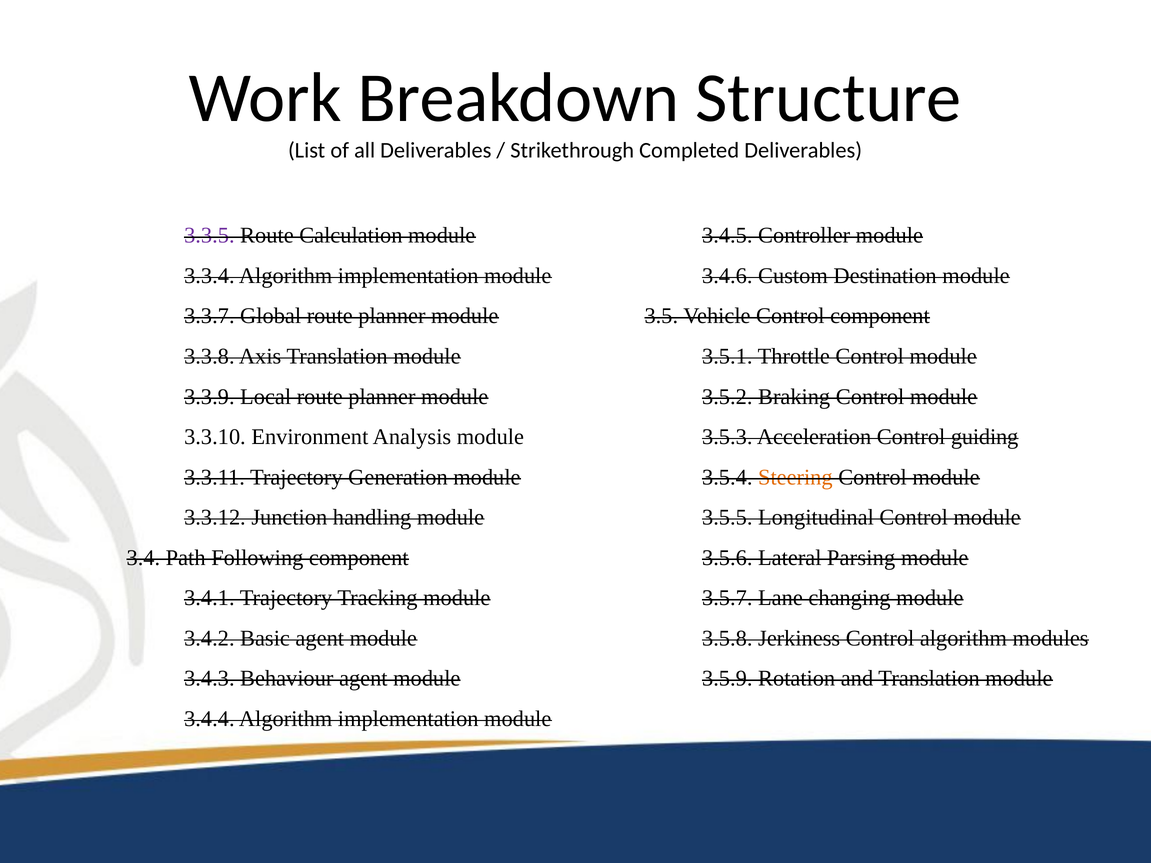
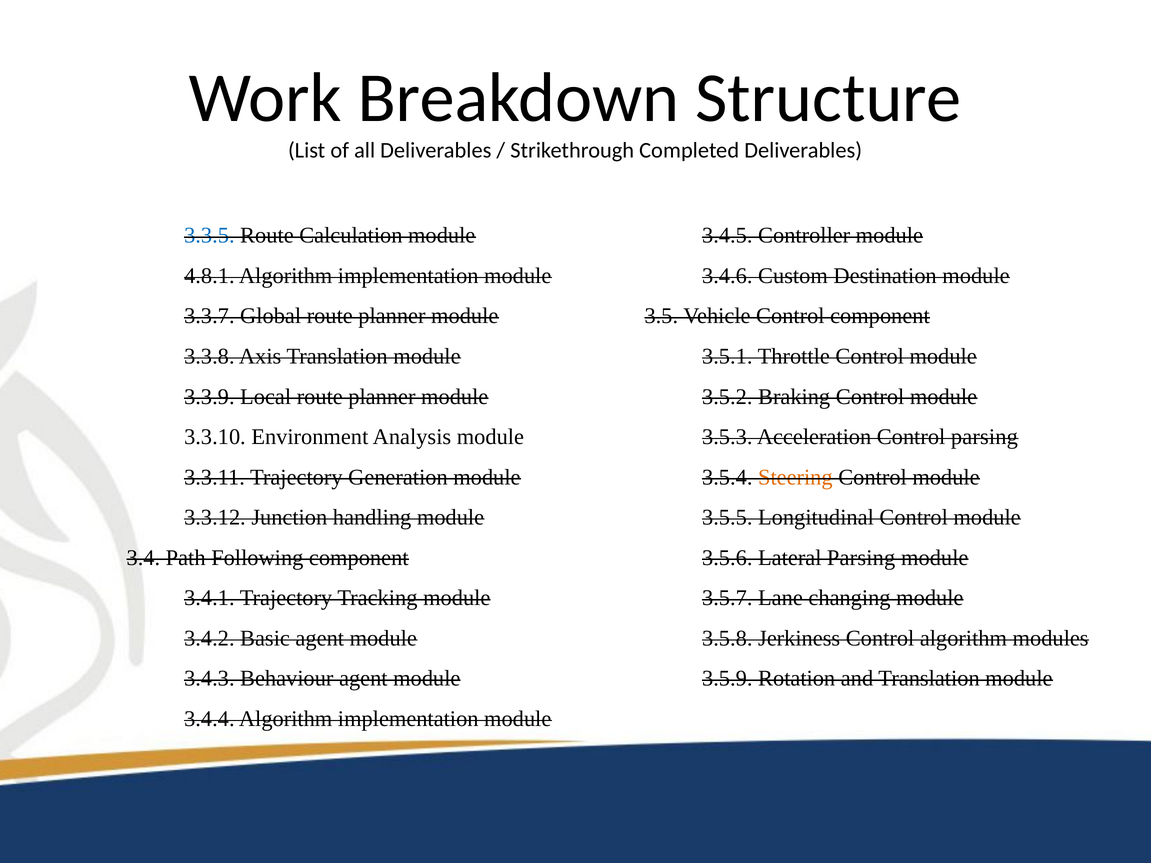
3.3.5 colour: purple -> blue (209, 236)
3.3.4: 3.3.4 -> 4.8.1 (209, 276)
Control guiding: guiding -> parsing (984, 437)
